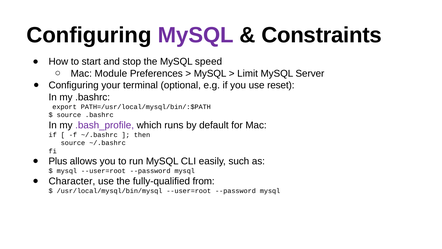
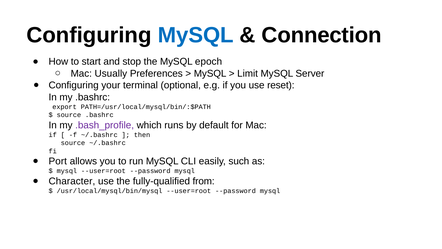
MySQL colour: purple -> blue (196, 35)
Constraints: Constraints -> Connection (322, 35)
speed: speed -> epoch (209, 62)
Module: Module -> Usually (111, 73)
Plus: Plus -> Port (58, 161)
